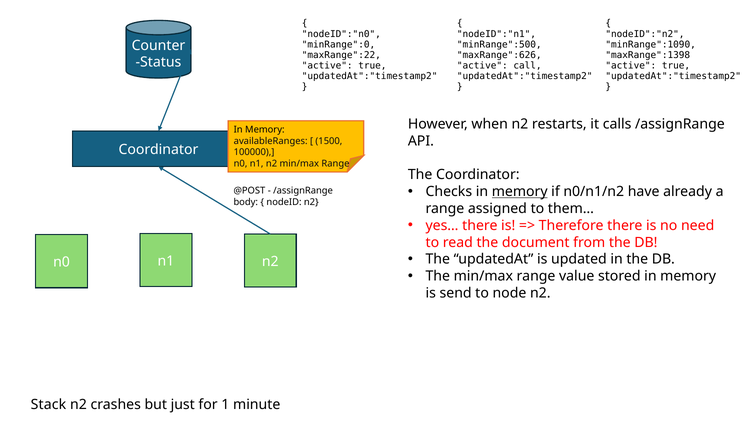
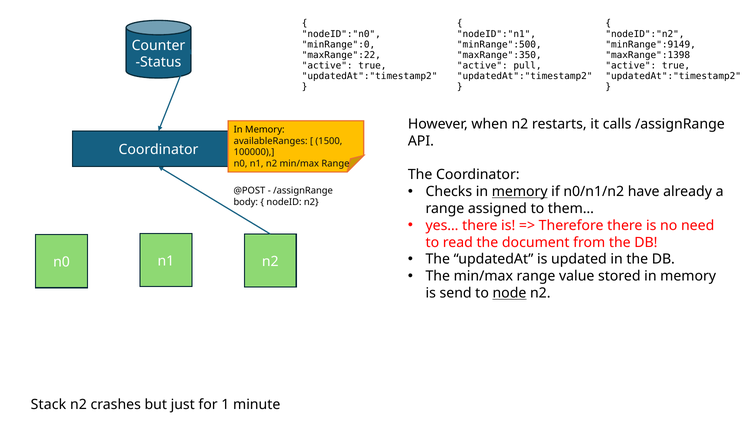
minRange":1090: minRange":1090 -> minRange":9149 (651, 45)
maxRange":626: maxRange":626 -> maxRange":350 (499, 55)
call: call -> pull (528, 66)
node underline: none -> present (509, 293)
